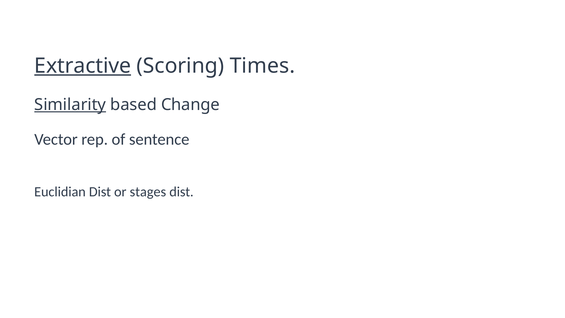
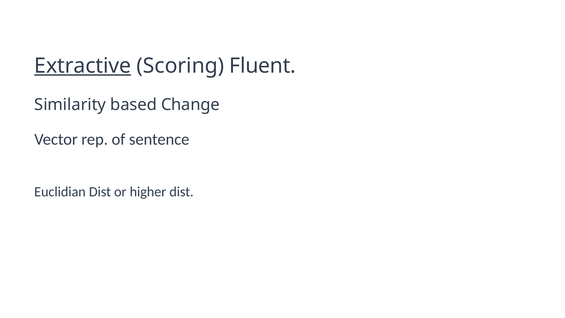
Times: Times -> Fluent (263, 66)
Similarity underline: present -> none (70, 105)
stages: stages -> higher (148, 192)
